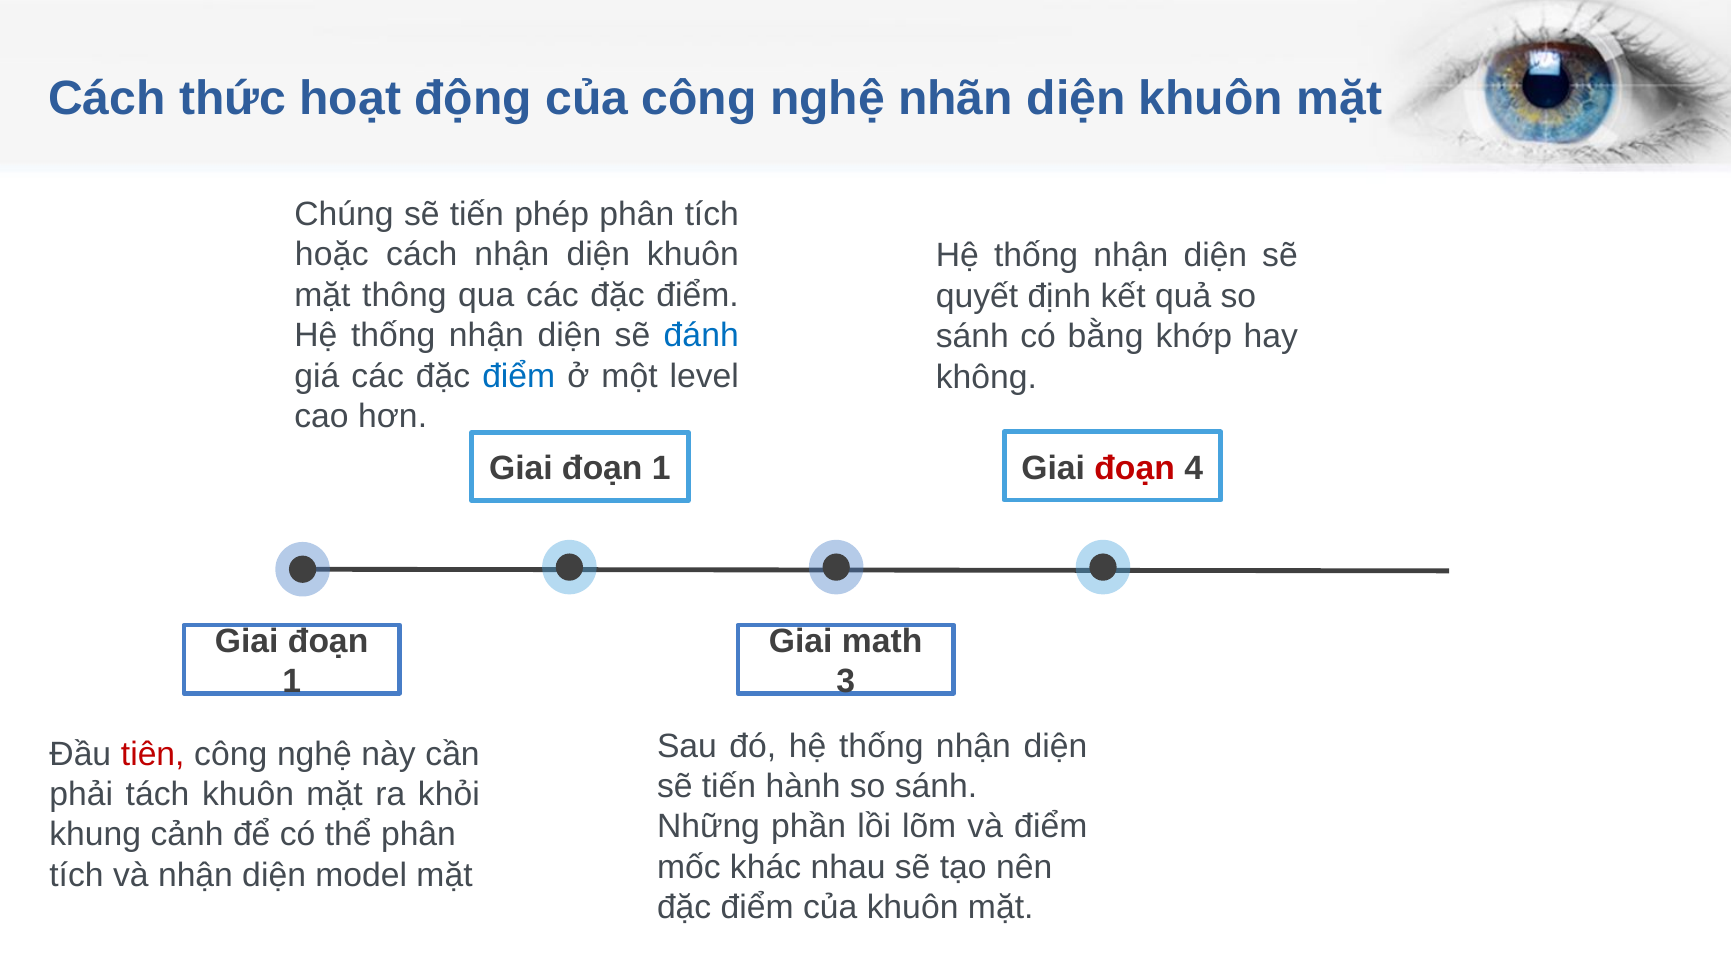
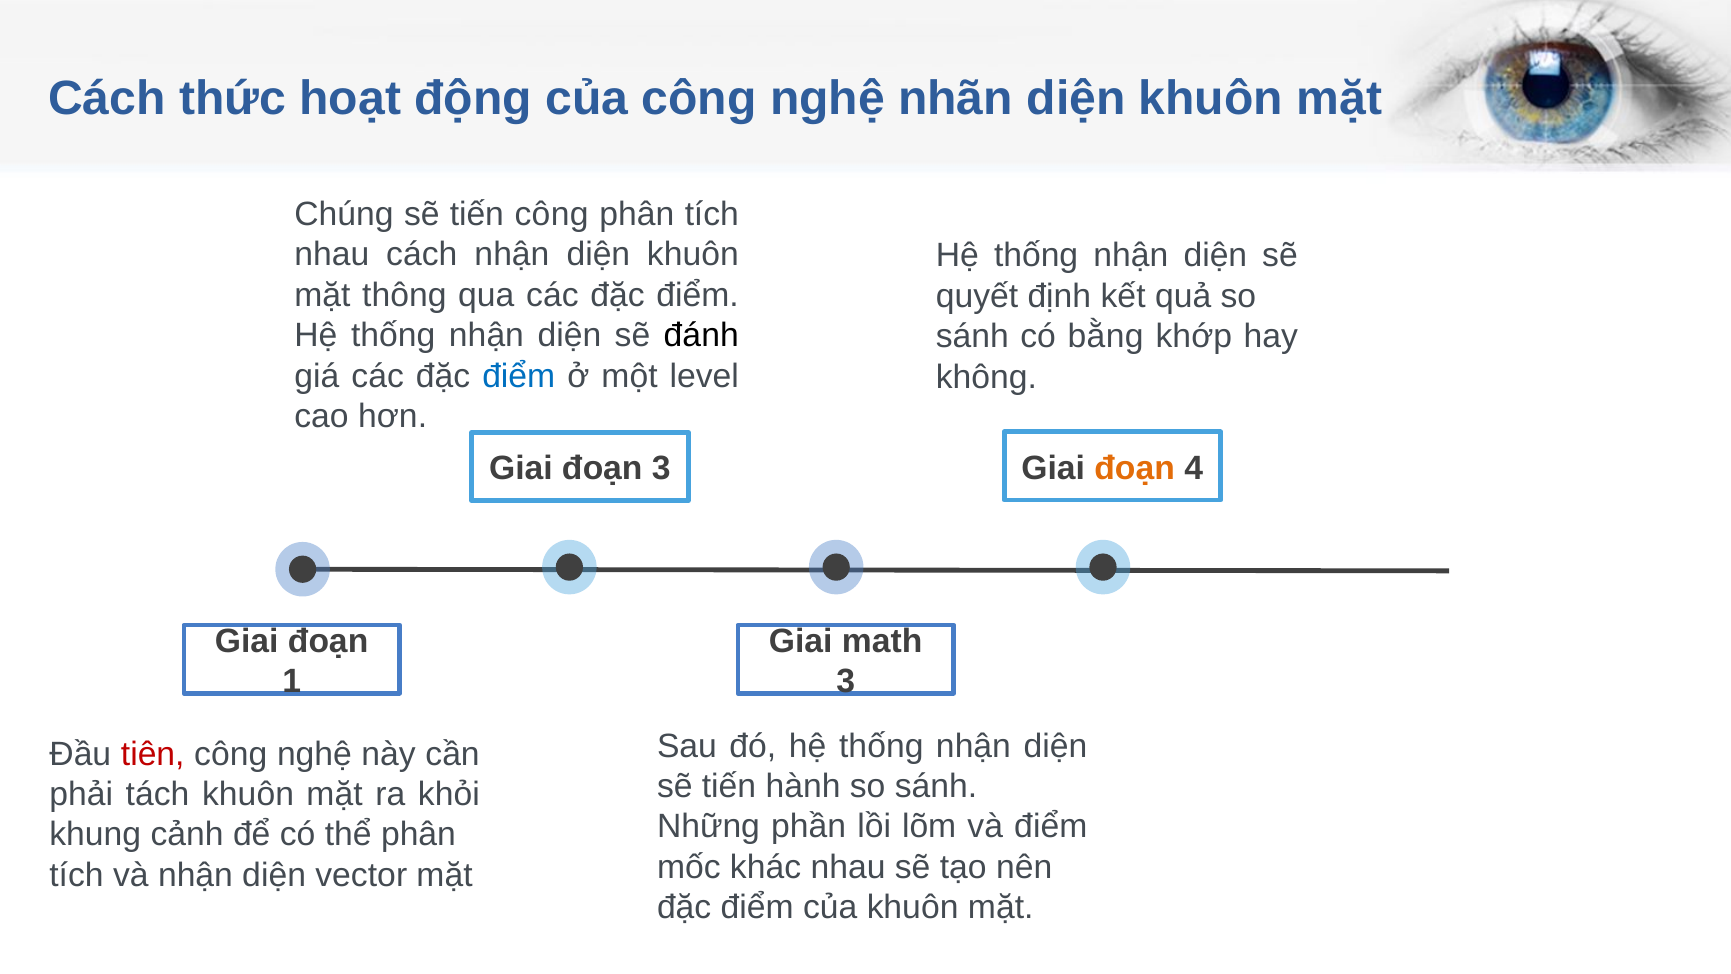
tiến phép: phép -> công (552, 214)
hoặc: hoặc -> nhau (332, 255)
đánh colour: blue -> black (701, 336)
đoạn colour: red -> orange (1135, 468)
1: 1 -> 3 (661, 469)
model: model -> vector (361, 875)
